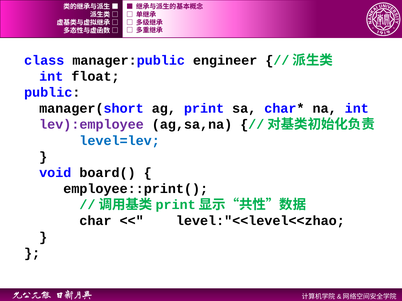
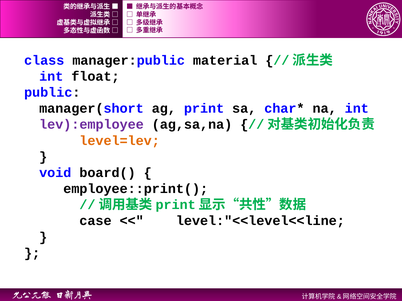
engineer: engineer -> material (225, 60)
level=lev colour: blue -> orange (120, 141)
char: char -> case (95, 221)
level:"<<level<<zhao: level:"<<level<<zhao -> level:"<<level<<line (260, 221)
